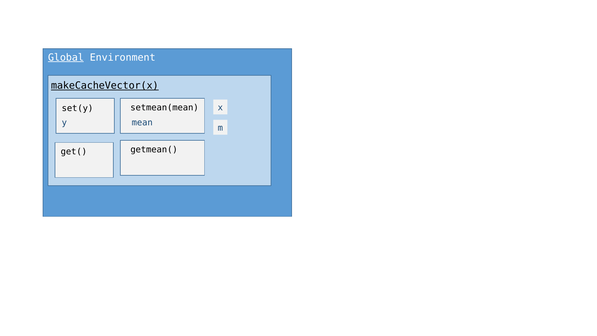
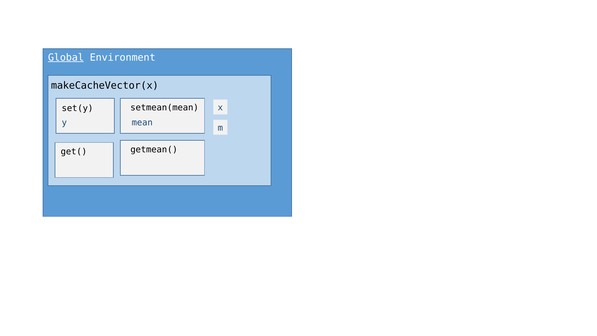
makeCacheVector(x underline: present -> none (105, 86)
